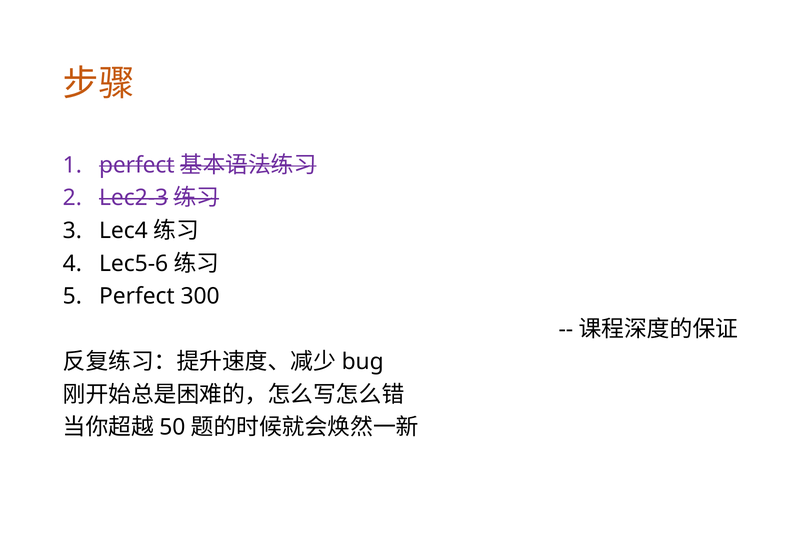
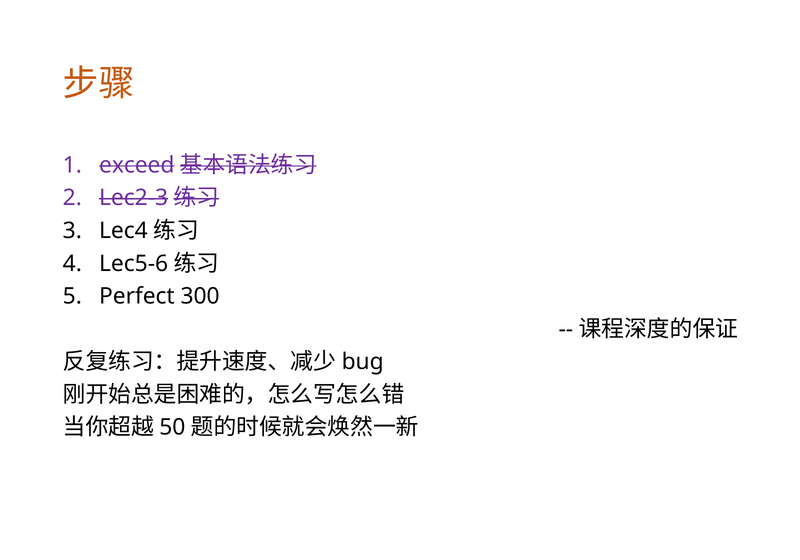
perfect: perfect -> exceed (137, 165)
